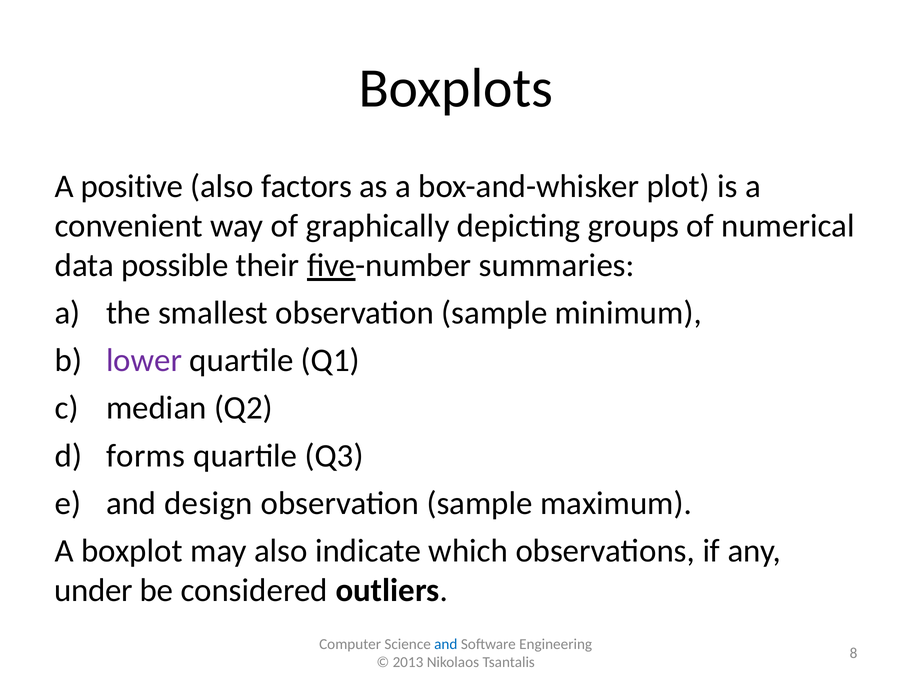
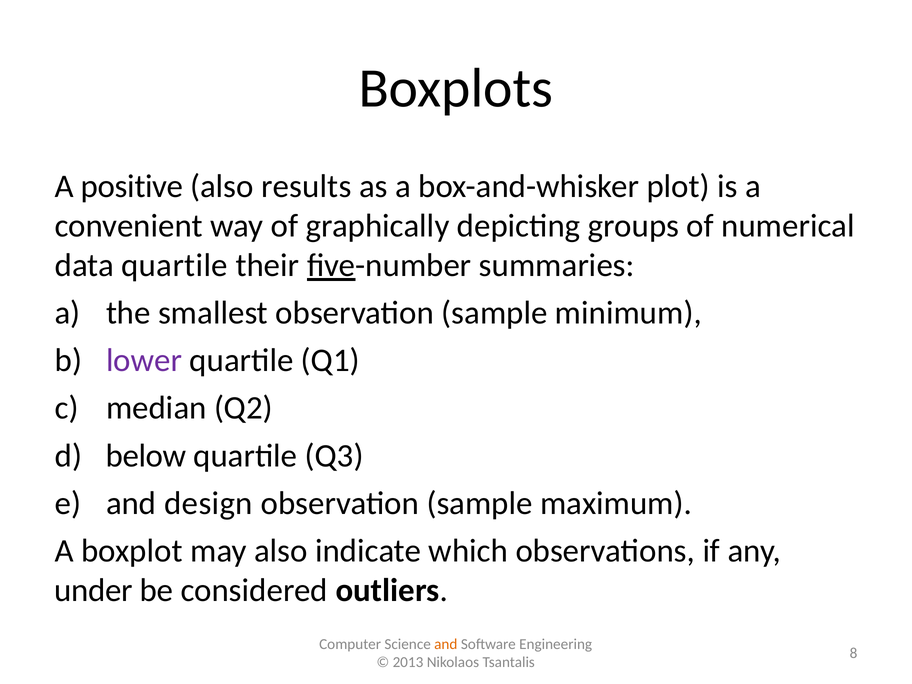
factors: factors -> results (306, 186)
data possible: possible -> quartile (175, 265)
forms: forms -> below (146, 456)
and colour: blue -> orange (446, 644)
